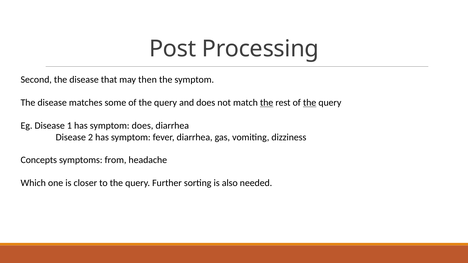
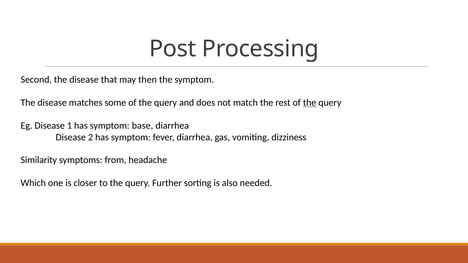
the underline: present -> none (267, 103)
symptom does: does -> base (143, 126)
Concepts: Concepts -> Similarity (39, 160)
